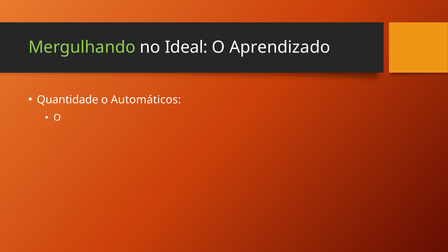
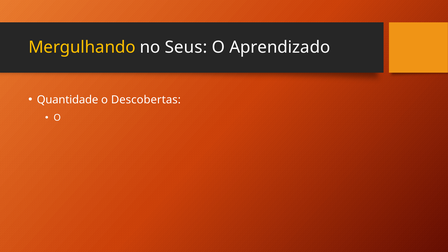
Mergulhando colour: light green -> yellow (82, 47)
Ideal: Ideal -> Seus (186, 47)
Automáticos: Automáticos -> Descobertas (146, 100)
